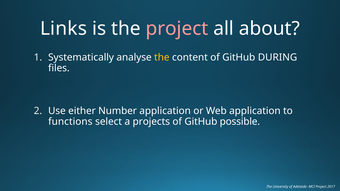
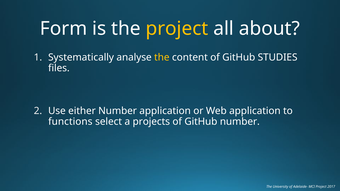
Links: Links -> Form (64, 29)
project colour: pink -> yellow (177, 29)
DURING: DURING -> STUDIES (278, 57)
GitHub possible: possible -> number (240, 122)
